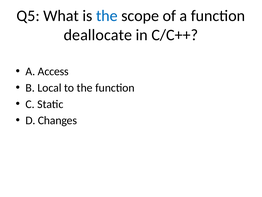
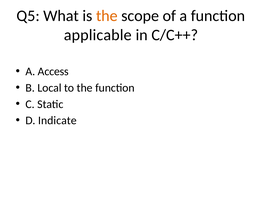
the colour: blue -> orange (107, 16)
deallocate: deallocate -> applicable (98, 35)
Changes: Changes -> Indicate (57, 120)
